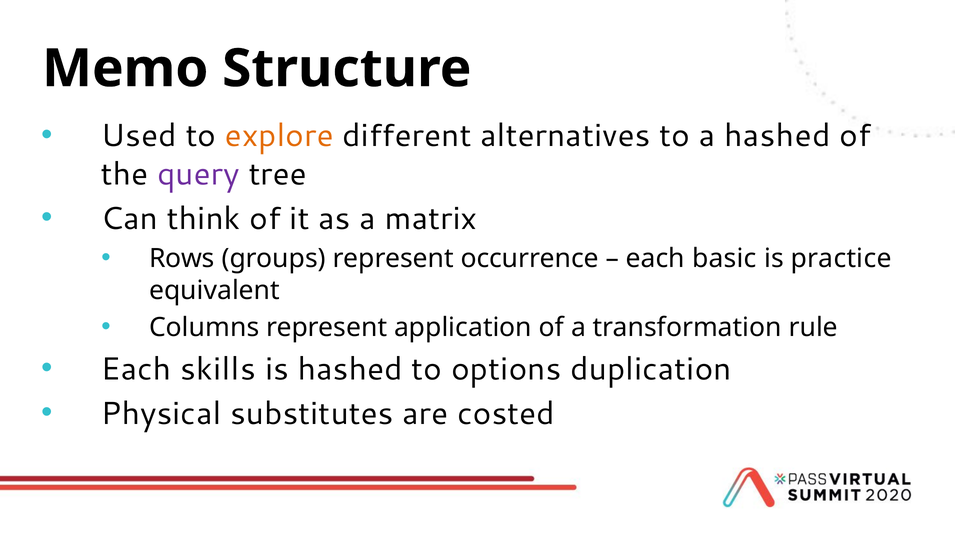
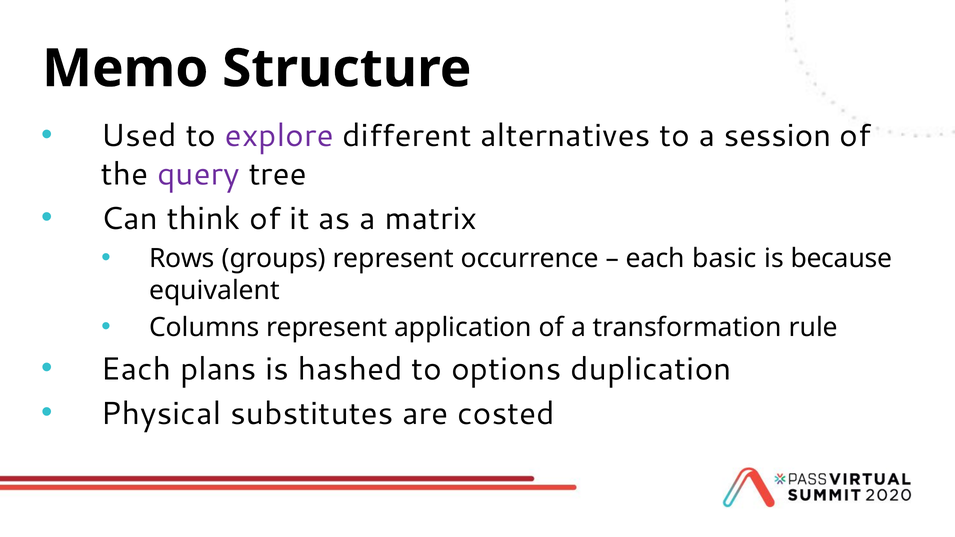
explore colour: orange -> purple (279, 136)
a hashed: hashed -> session (778, 136)
practice: practice -> because (841, 259)
skills: skills -> plans (218, 369)
